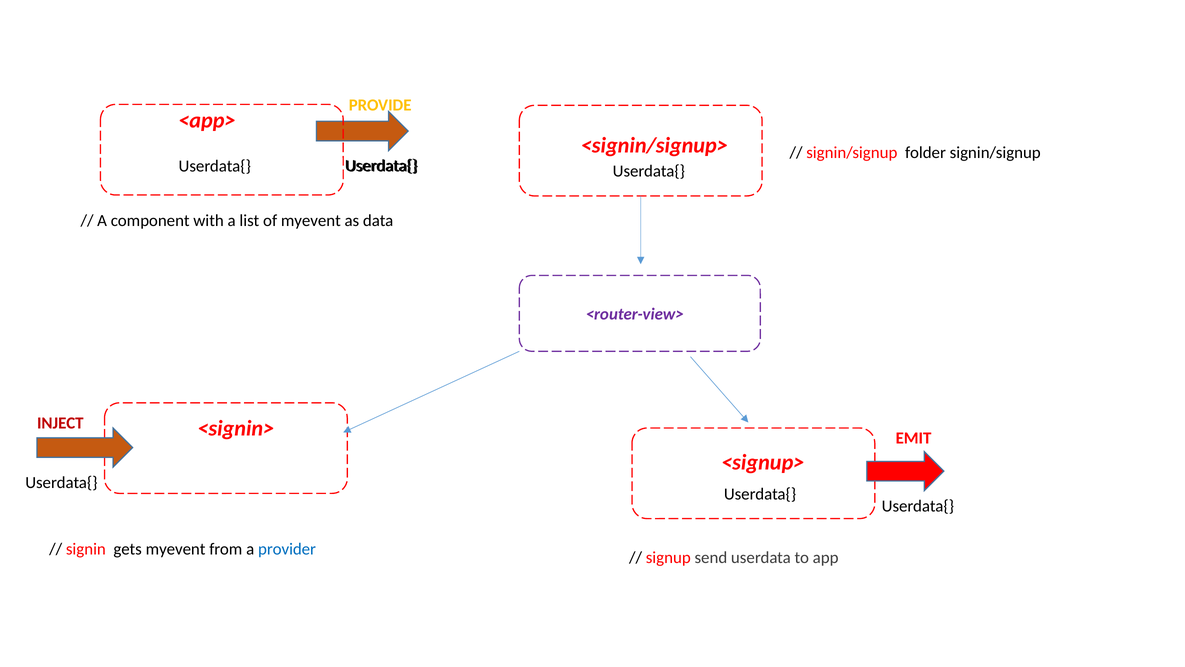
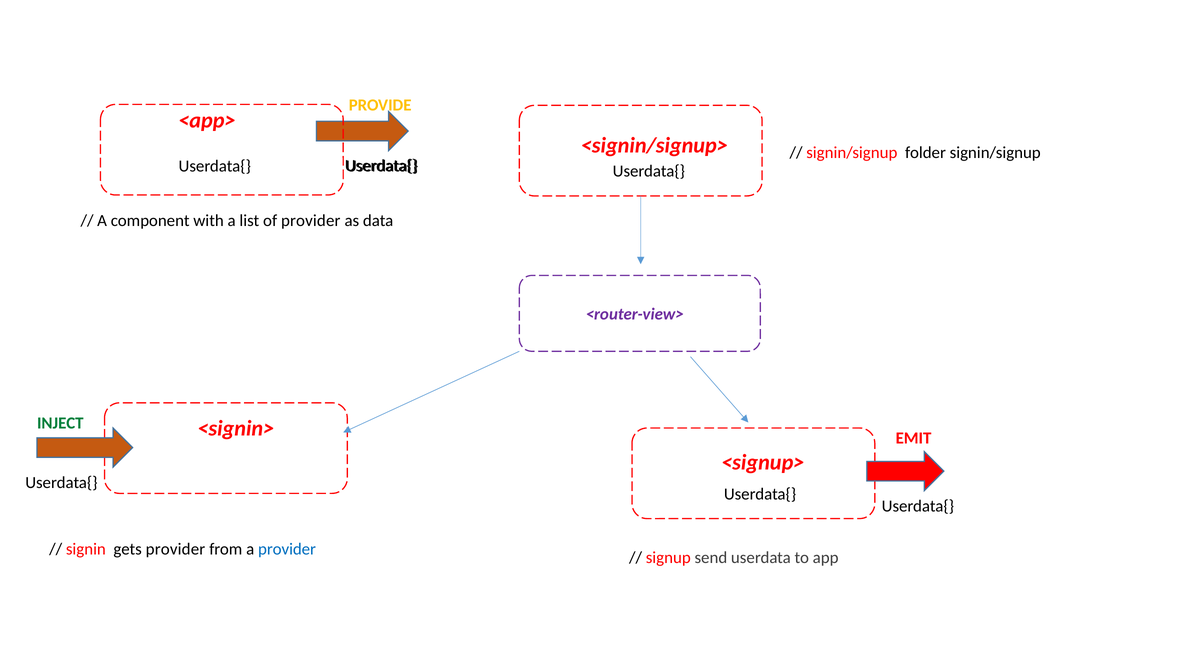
of myevent: myevent -> provider (311, 221)
INJECT colour: red -> green (60, 423)
gets myevent: myevent -> provider (175, 549)
